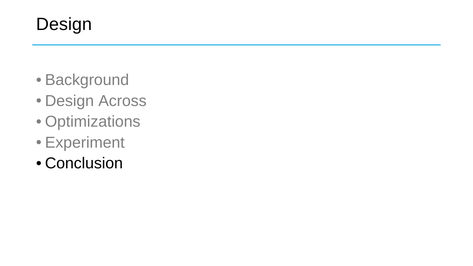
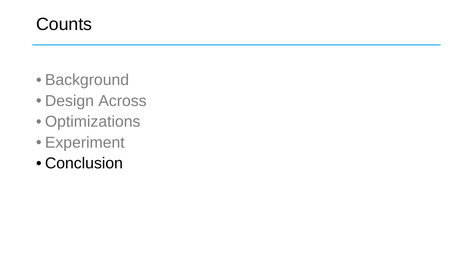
Design: Design -> Counts (64, 24)
